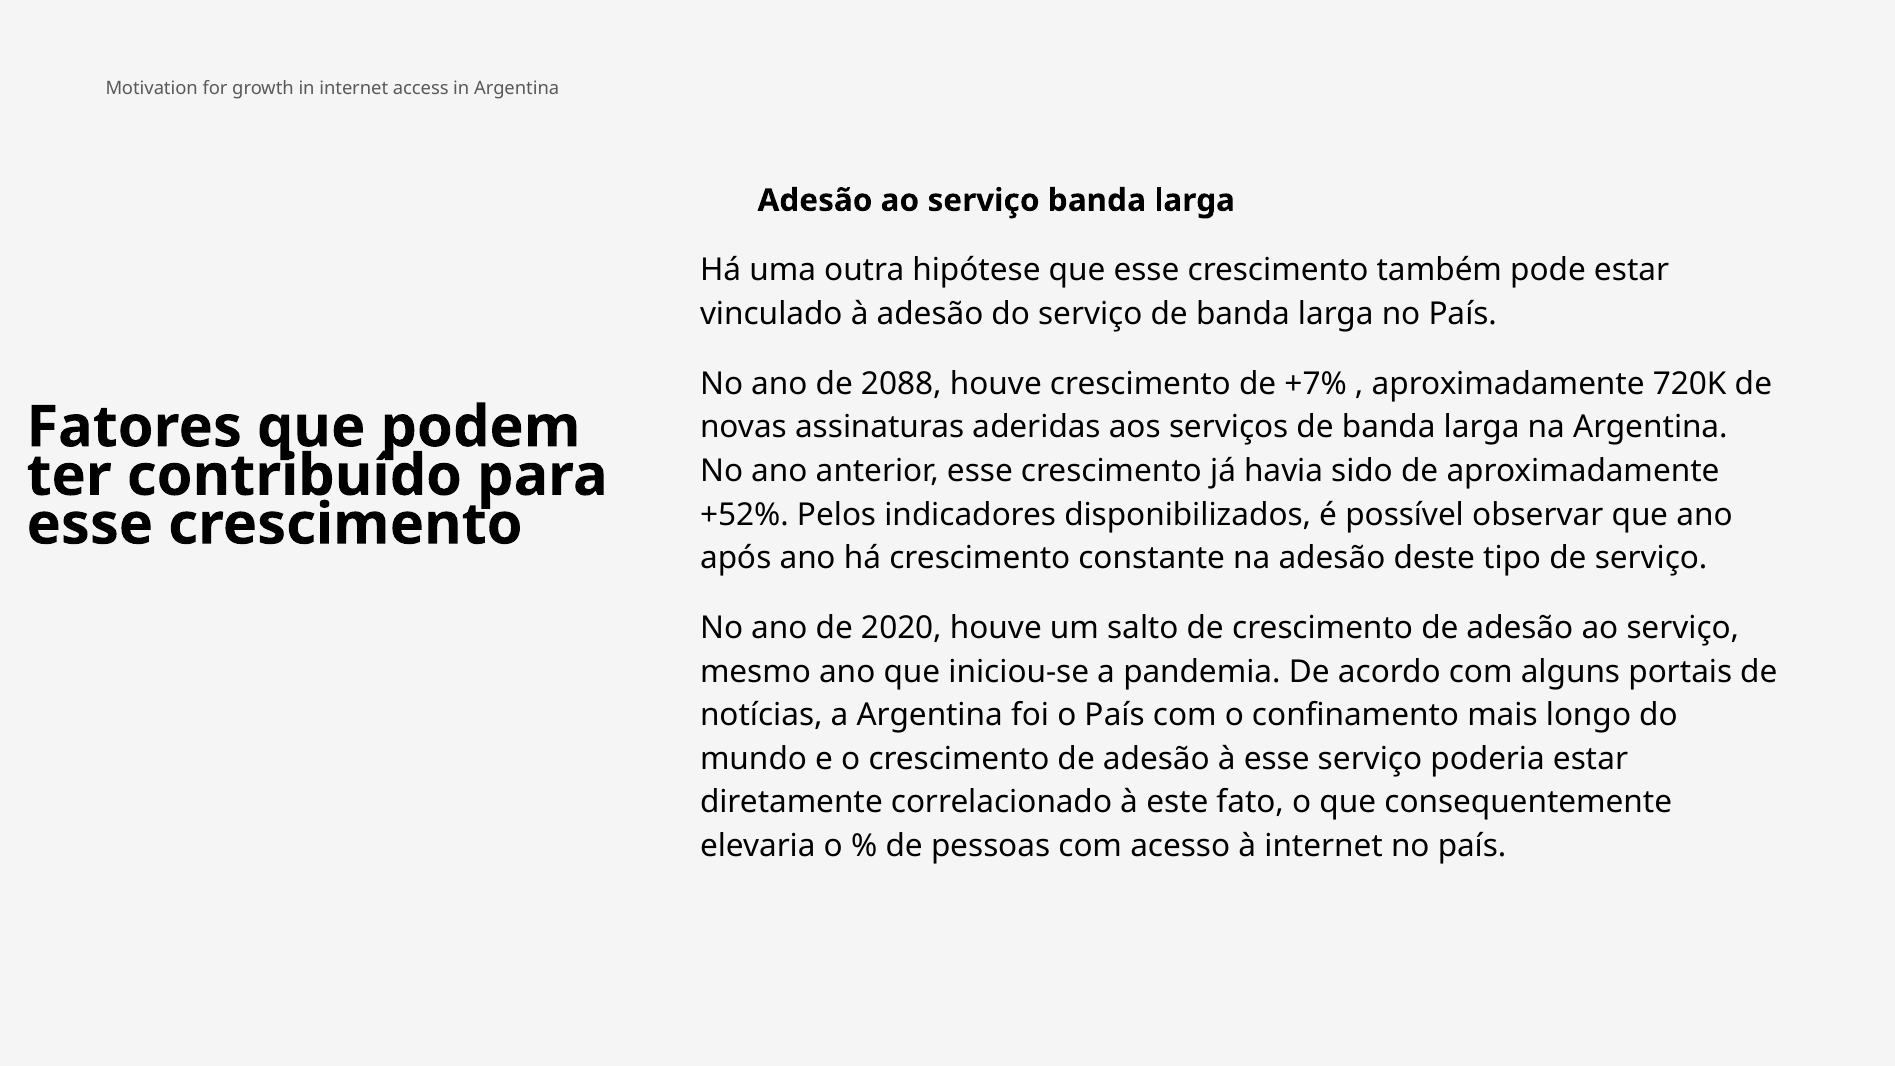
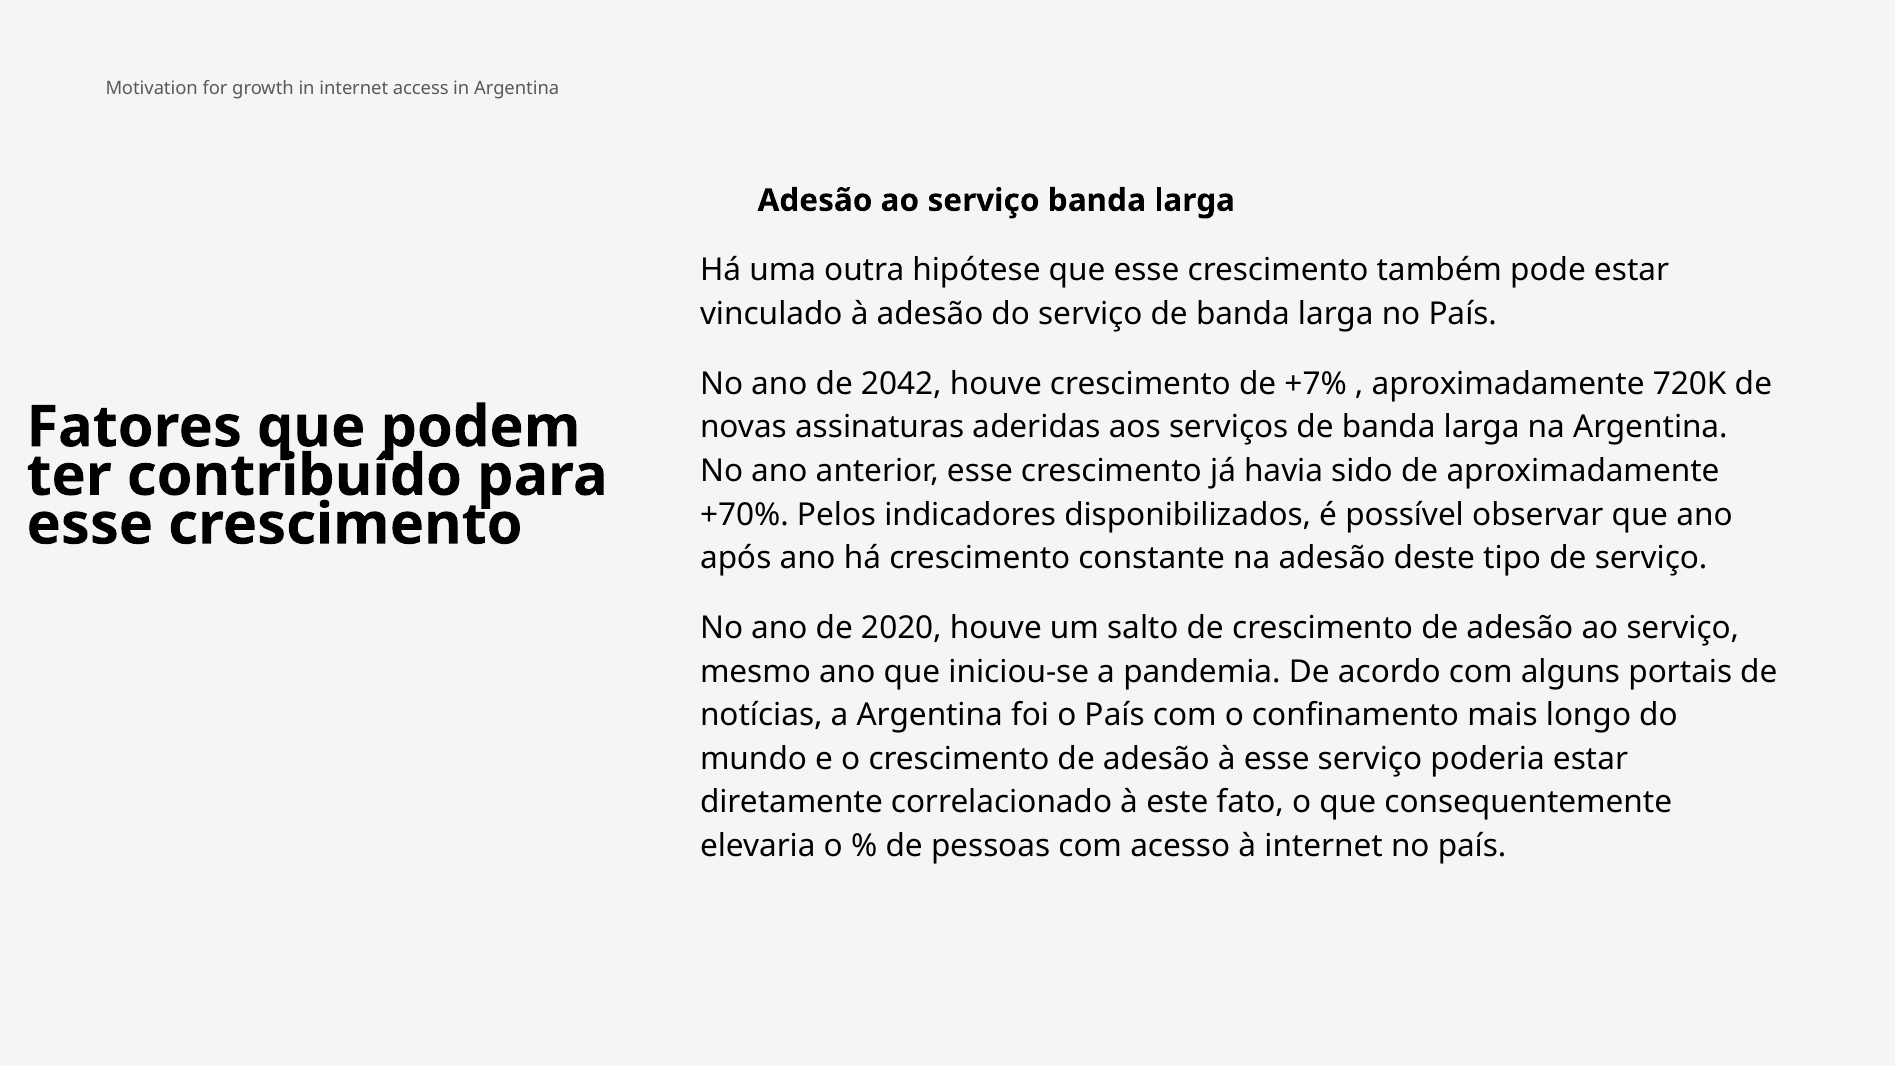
2088: 2088 -> 2042 (901, 384)
+52%: +52% -> +70% (744, 515)
